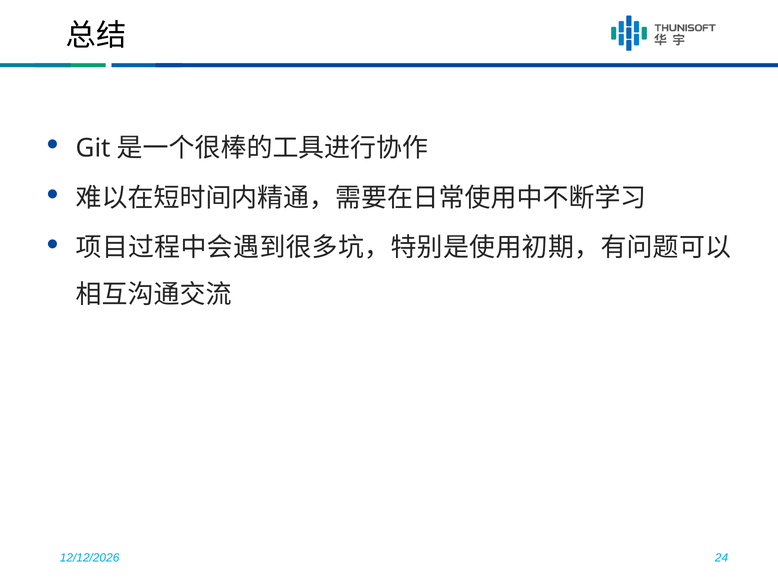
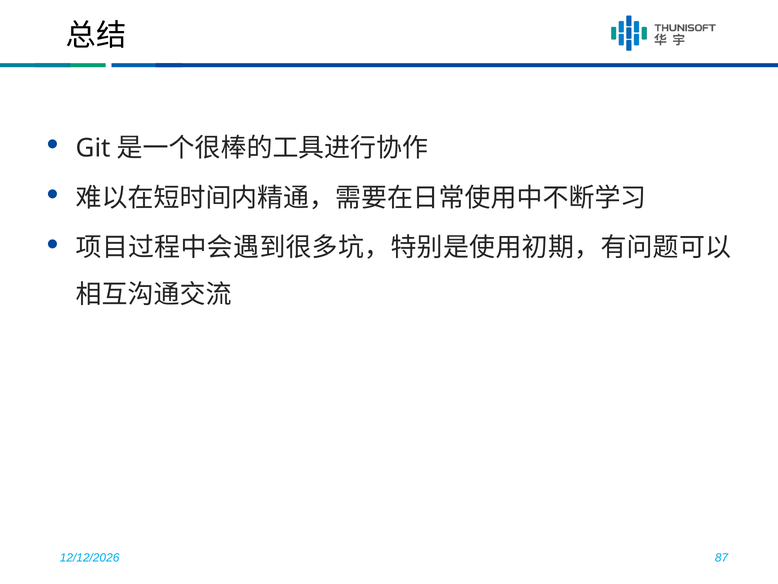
24: 24 -> 87 (722, 557)
